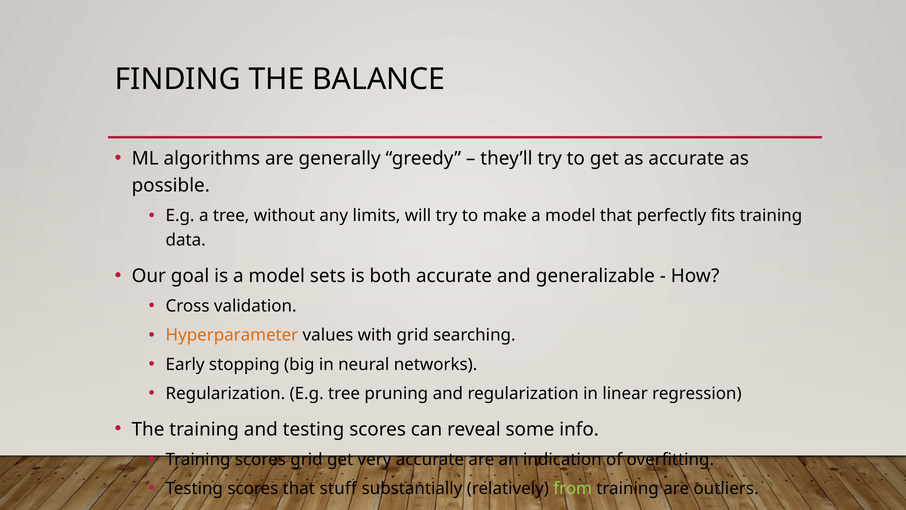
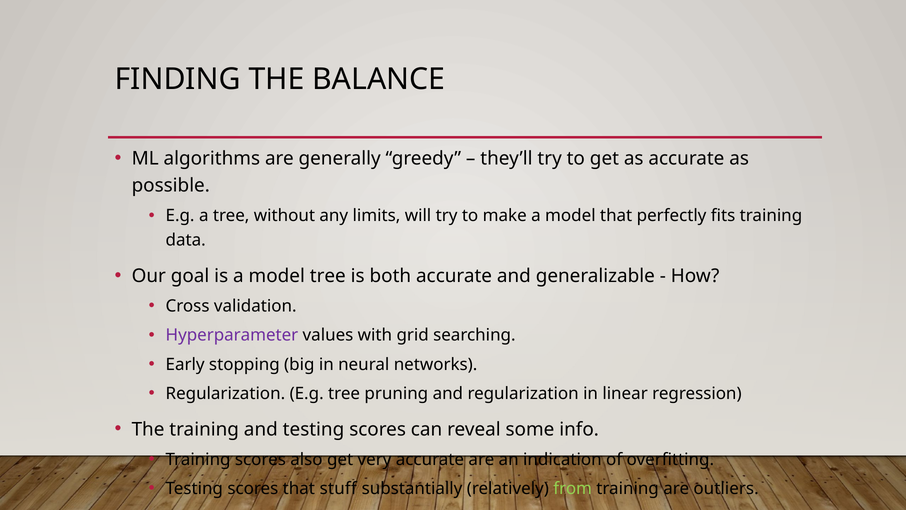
model sets: sets -> tree (328, 276)
Hyperparameter colour: orange -> purple (232, 335)
scores grid: grid -> also (306, 459)
